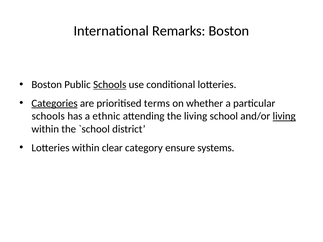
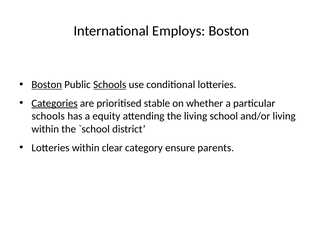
Remarks: Remarks -> Employs (179, 31)
Boston underline: none -> present (47, 85)
terms: terms -> stable (157, 103)
ethnic: ethnic -> equity (106, 116)
living underline: present -> none (284, 116)
systems: systems -> parents (216, 148)
